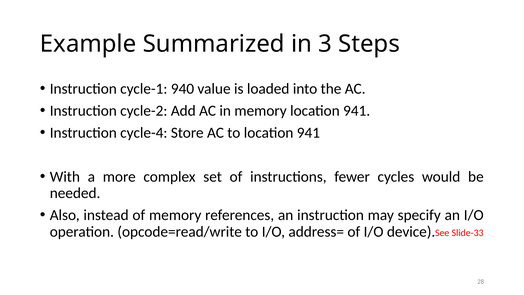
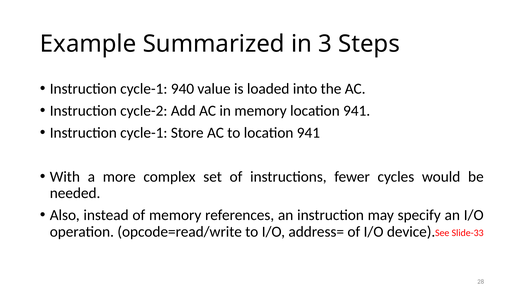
cycle-4: cycle-4 -> cycle-1 (144, 133)
